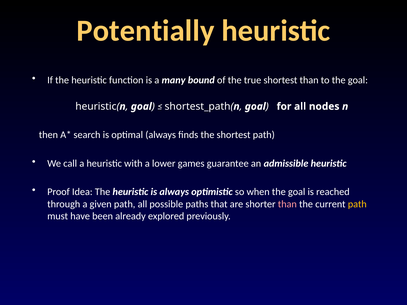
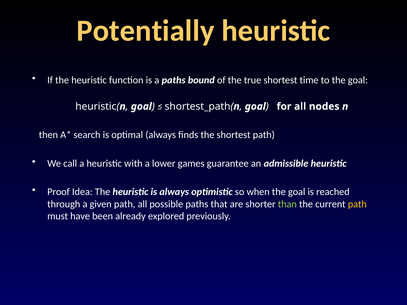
a many: many -> paths (174, 80)
shortest than: than -> time (309, 80)
than colour: pink -> light green (287, 204)
